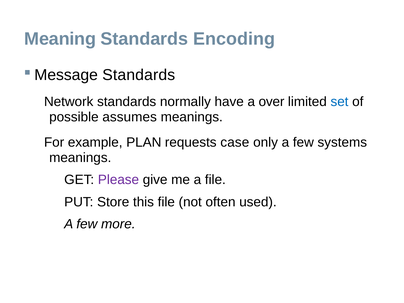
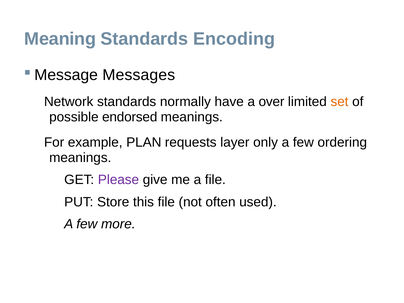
Standards: Standards -> Messages (139, 75)
set colour: blue -> orange (340, 102)
assumes: assumes -> endorsed (130, 117)
case: case -> layer (235, 142)
systems: systems -> ordering (342, 142)
